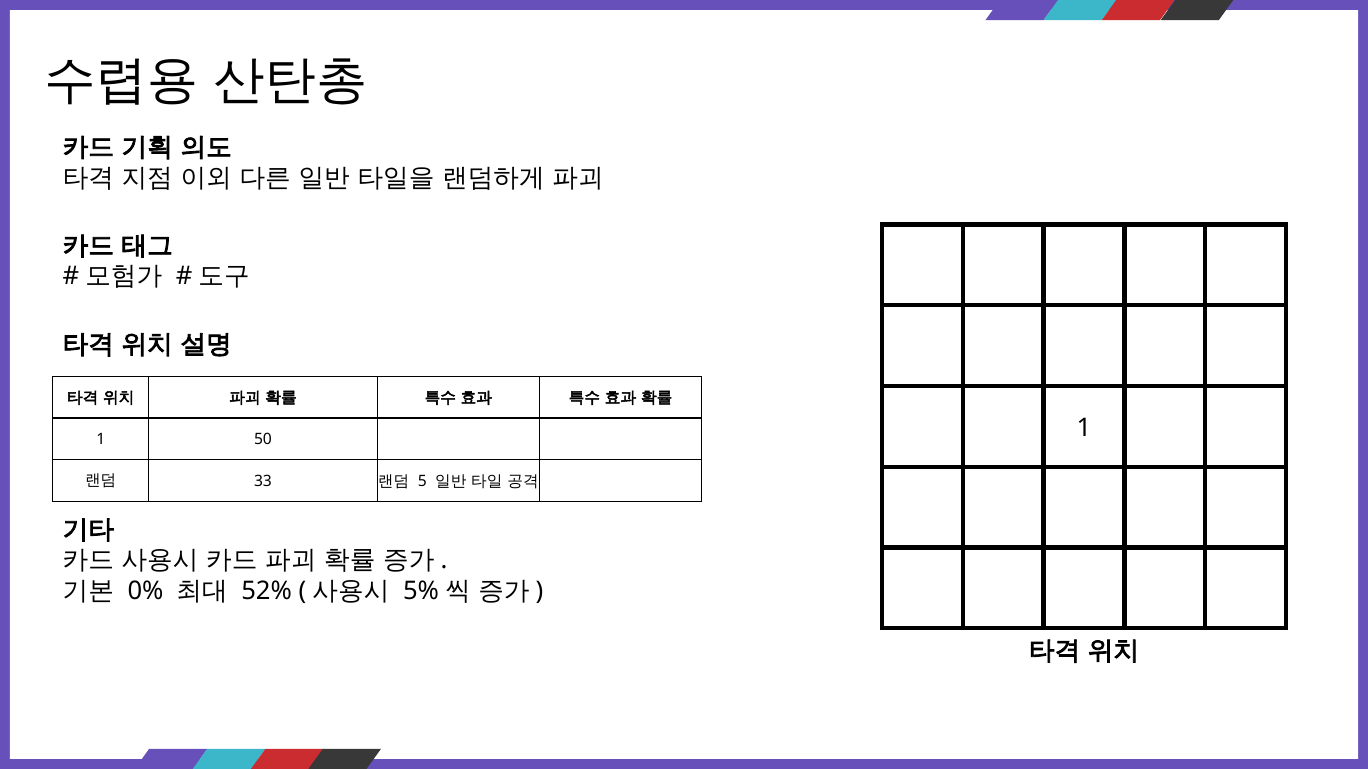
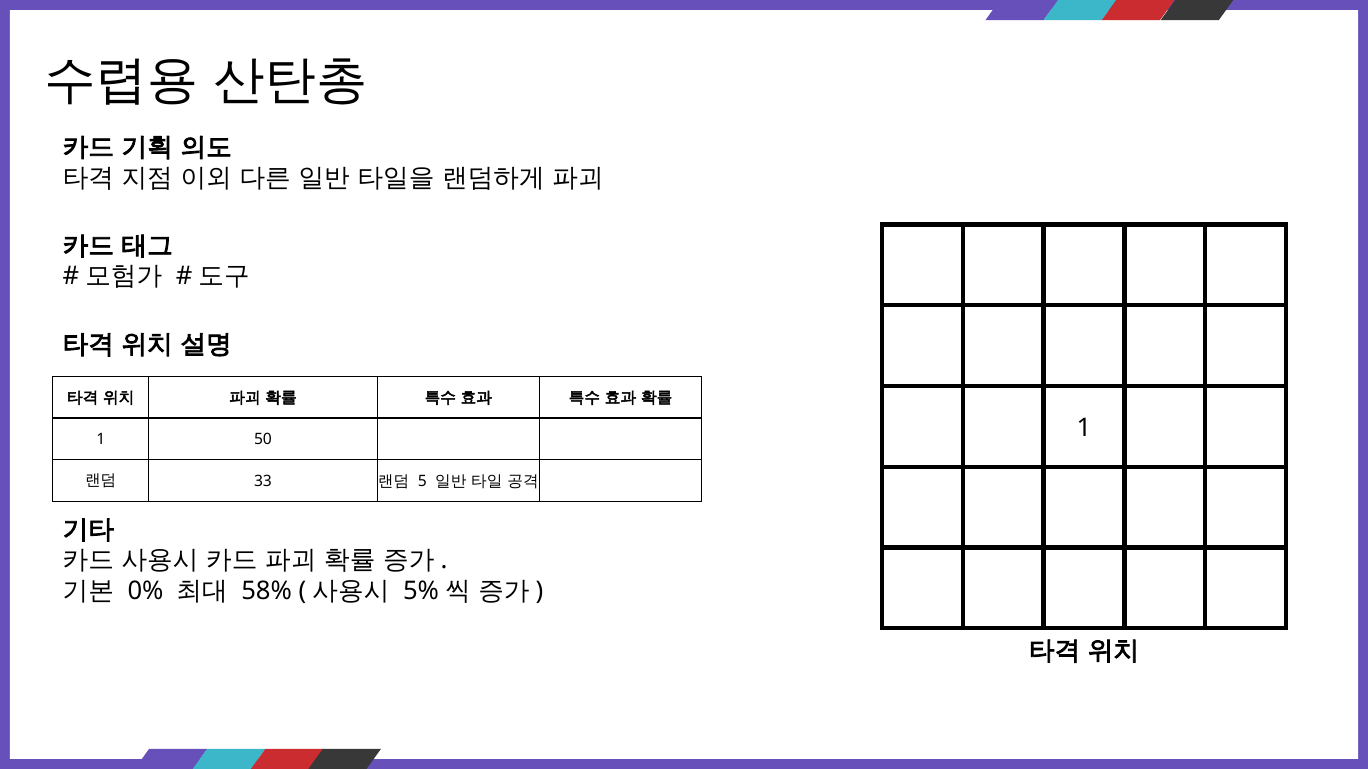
52%: 52% -> 58% (267, 591)
